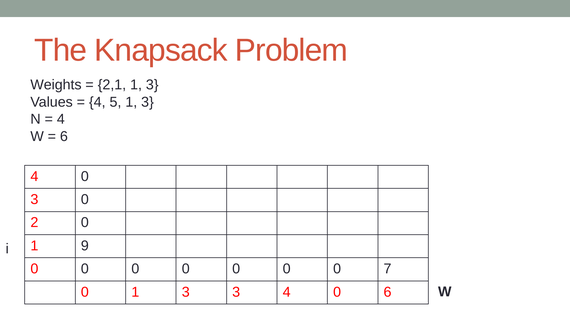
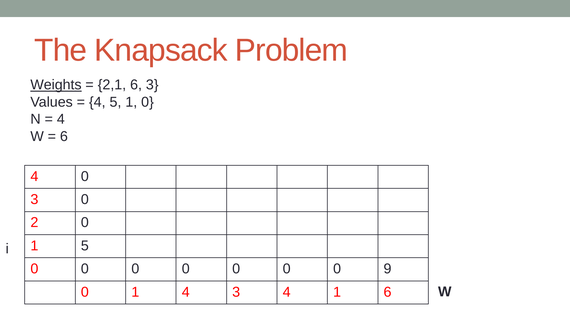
Weights underline: none -> present (56, 85)
2,1 1: 1 -> 6 (136, 85)
5 1 3: 3 -> 0 (147, 102)
1 9: 9 -> 5 (85, 245)
7: 7 -> 9 (388, 269)
0 1 3: 3 -> 4 (186, 292)
3 4 0: 0 -> 1 (337, 292)
